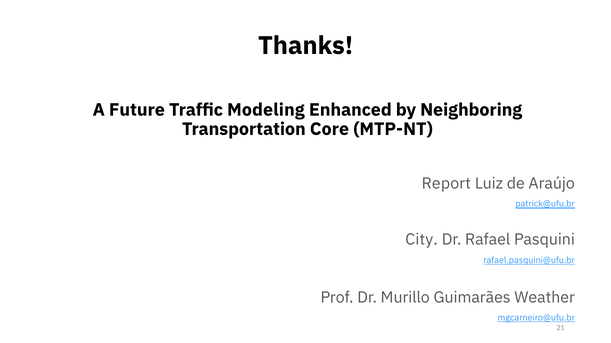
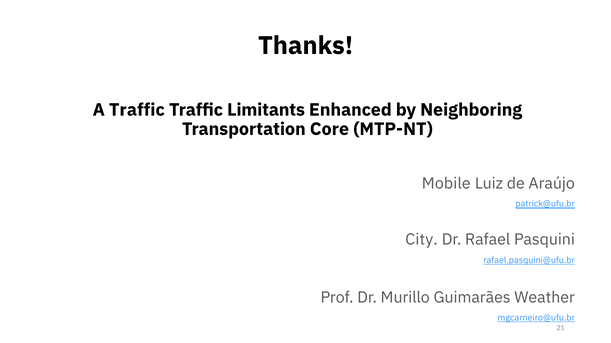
A Future: Future -> Traffic (137, 110)
Modeling: Modeling -> Limitants (266, 110)
Report: Report -> Mobile (446, 184)
